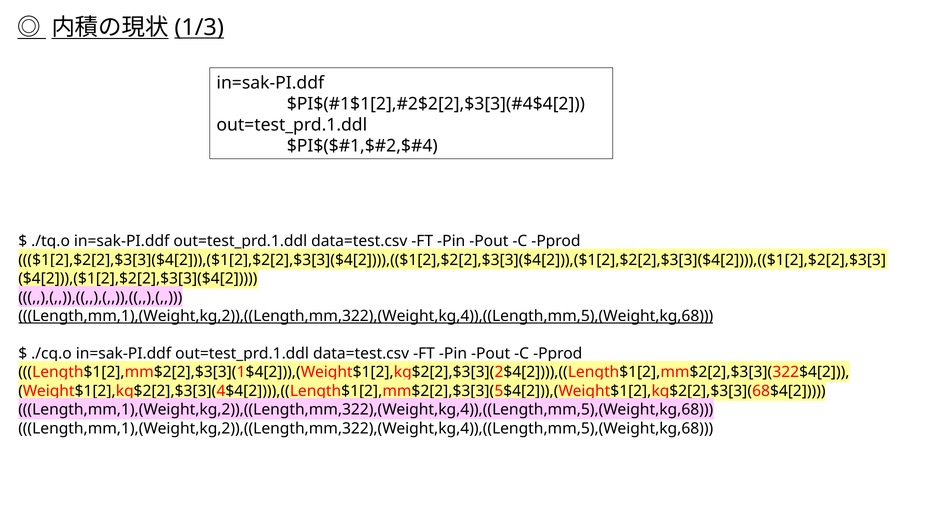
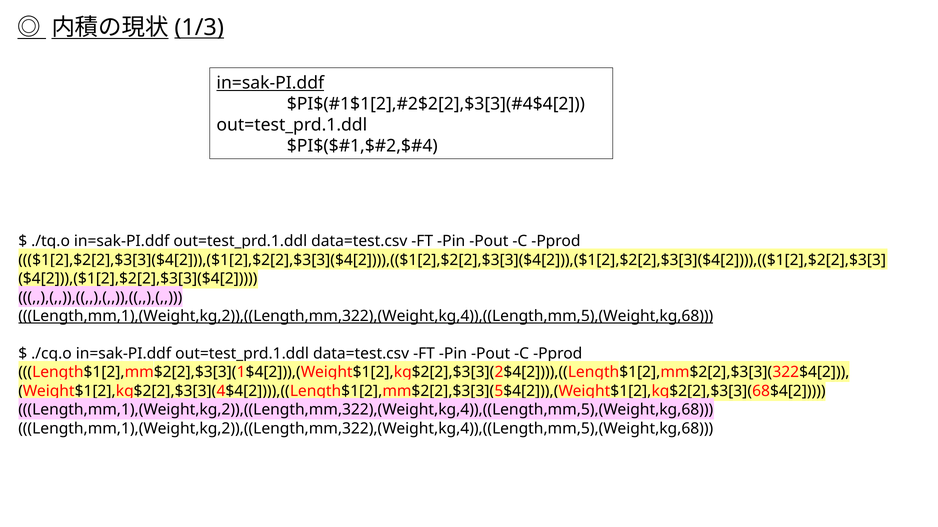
in=sak-PI.ddf underline: none -> present (270, 83)
